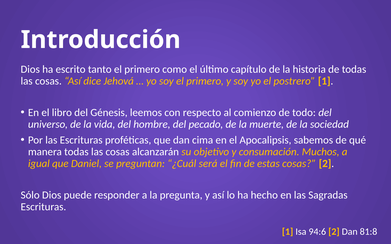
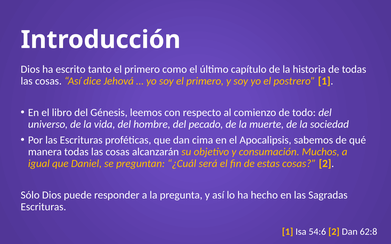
94:6: 94:6 -> 54:6 (317, 232)
81:8: 81:8 -> 62:8 (369, 232)
